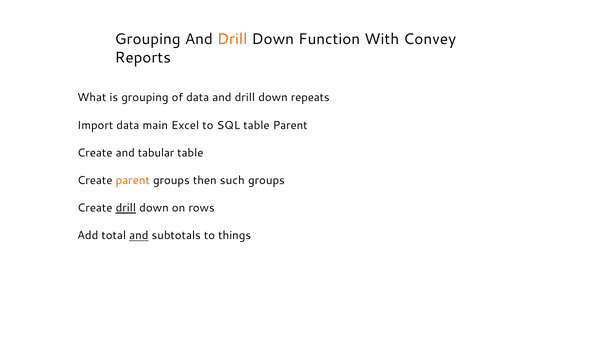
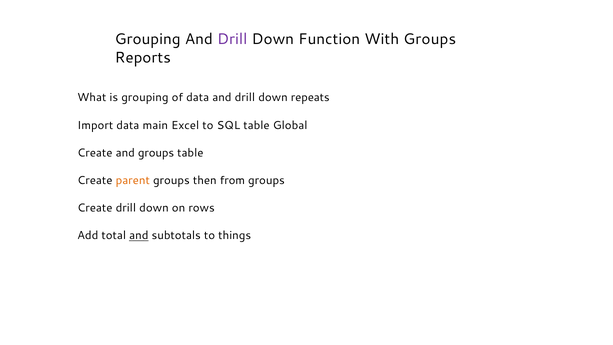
Drill colour: orange -> purple (232, 39)
With Convey: Convey -> Groups (430, 39)
table Parent: Parent -> Global (290, 125)
and tabular: tabular -> groups (156, 153)
such: such -> from (232, 180)
drill underline: present -> none (126, 208)
